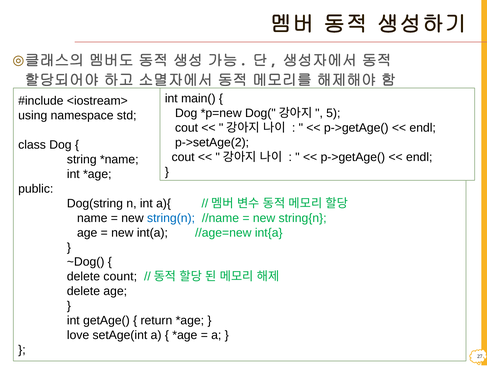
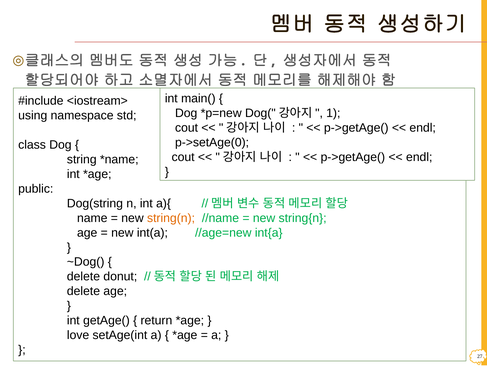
5: 5 -> 1 (333, 113)
p->setAge(2: p->setAge(2 -> p->setAge(0 (212, 142)
string(n colour: blue -> orange (171, 218)
count: count -> donut (120, 276)
